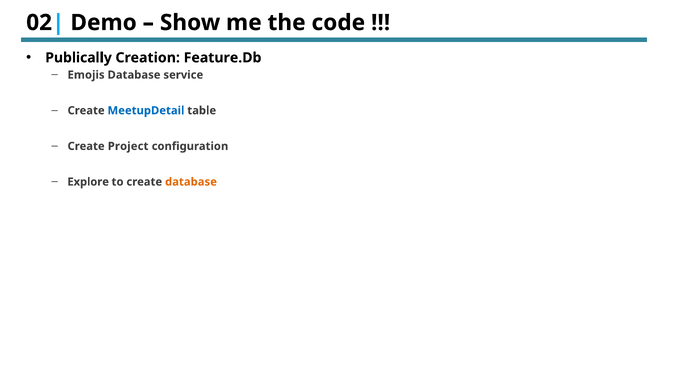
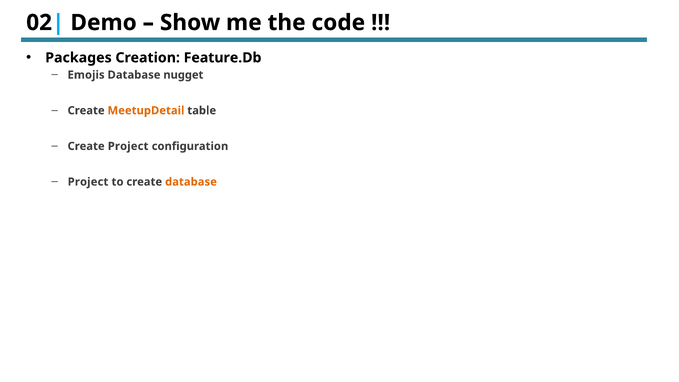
Publically: Publically -> Packages (78, 58)
service: service -> nugget (183, 75)
MeetupDetail colour: blue -> orange (146, 111)
Explore: Explore -> Project (88, 182)
